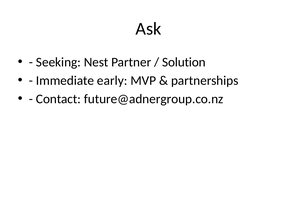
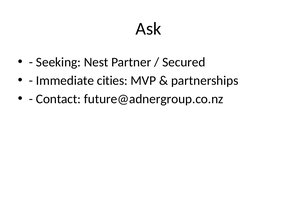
Solution: Solution -> Secured (184, 62)
early: early -> cities (112, 81)
